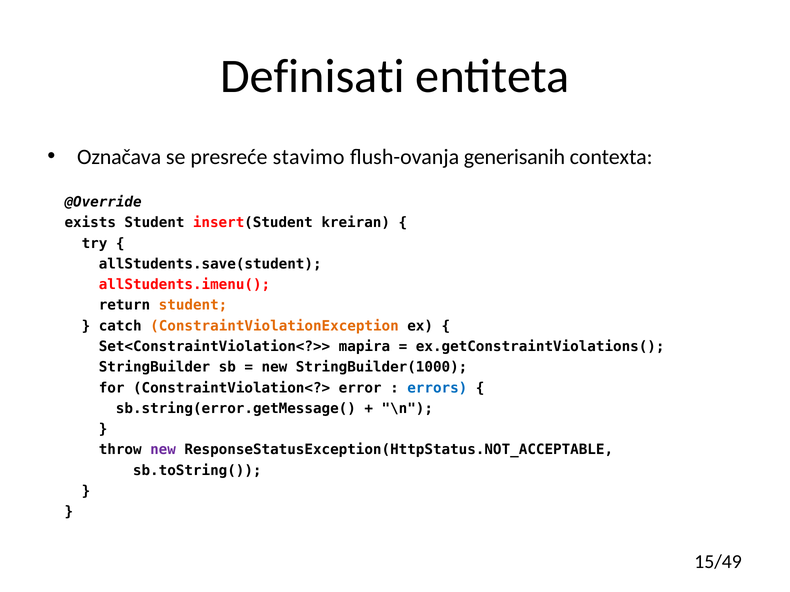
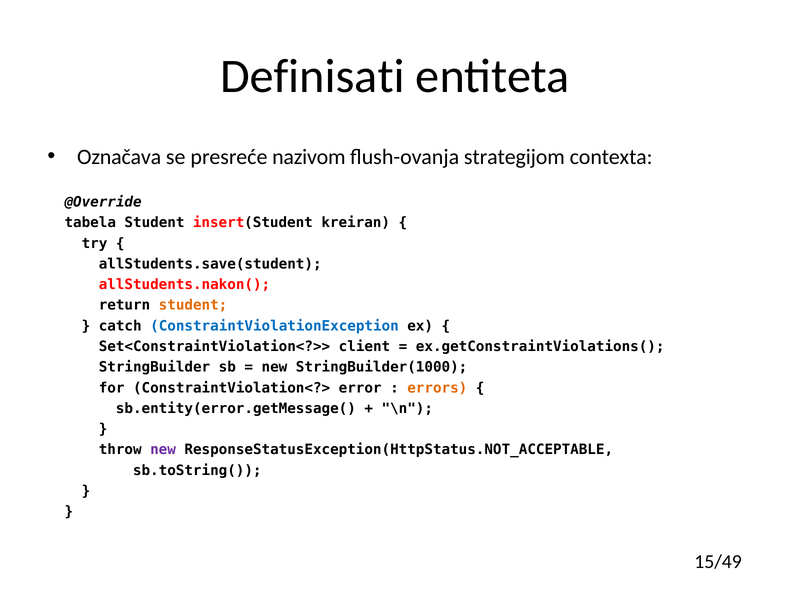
stavimo: stavimo -> nazivom (309, 157)
generisanih: generisanih -> strategijom (514, 157)
exists: exists -> tabela (90, 223)
allStudents.imenu(: allStudents.imenu( -> allStudents.nakon( (184, 285)
ConstraintViolationException colour: orange -> blue (274, 326)
mapira: mapira -> client (364, 347)
errors colour: blue -> orange (437, 388)
sb.string(error.getMessage(: sb.string(error.getMessage( -> sb.entity(error.getMessage( (236, 409)
